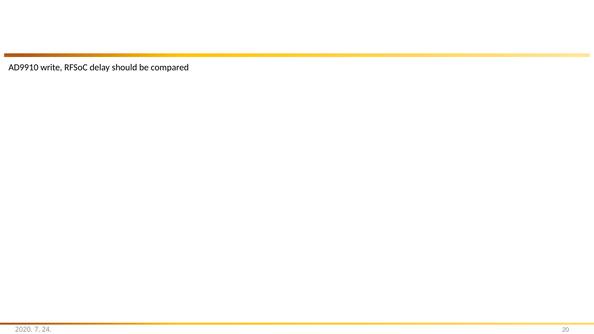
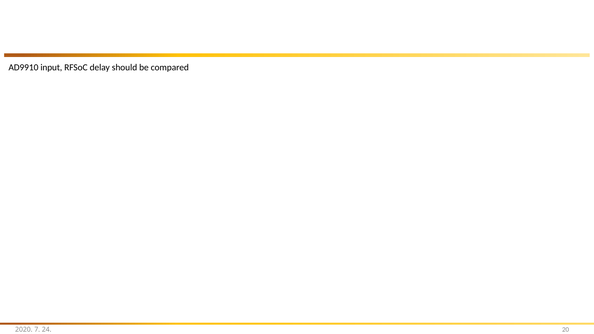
write: write -> input (51, 68)
